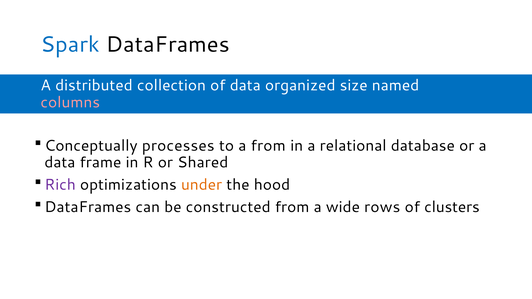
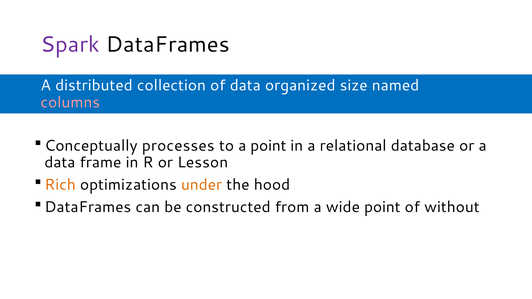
Spark colour: blue -> purple (70, 45)
a from: from -> point (268, 146)
Shared: Shared -> Lesson (203, 163)
Rich colour: purple -> orange (60, 185)
wide rows: rows -> point (382, 207)
clusters: clusters -> without (452, 207)
